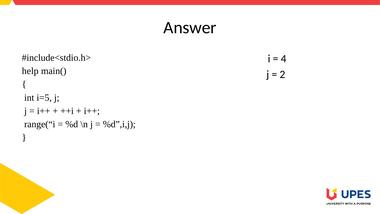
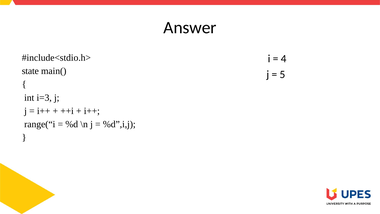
help: help -> state (30, 71)
2: 2 -> 5 (282, 74)
i=5: i=5 -> i=3 (44, 98)
